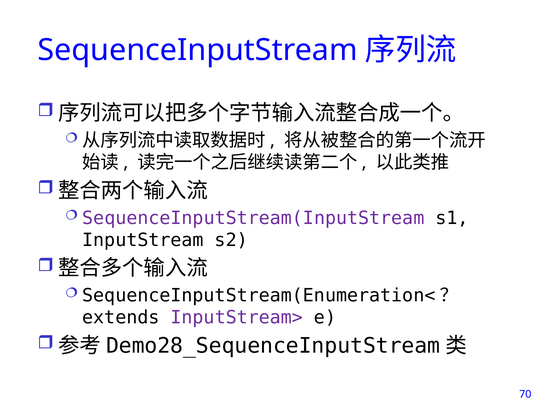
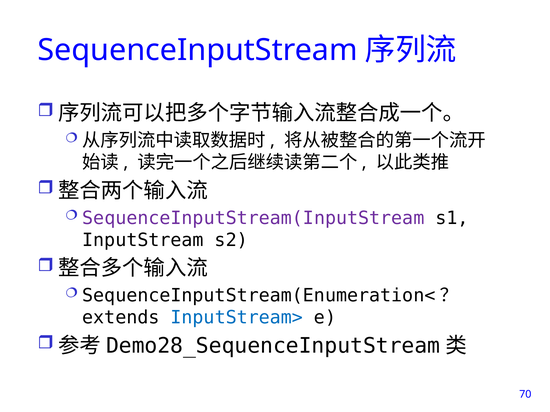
InputStream> colour: purple -> blue (237, 318)
